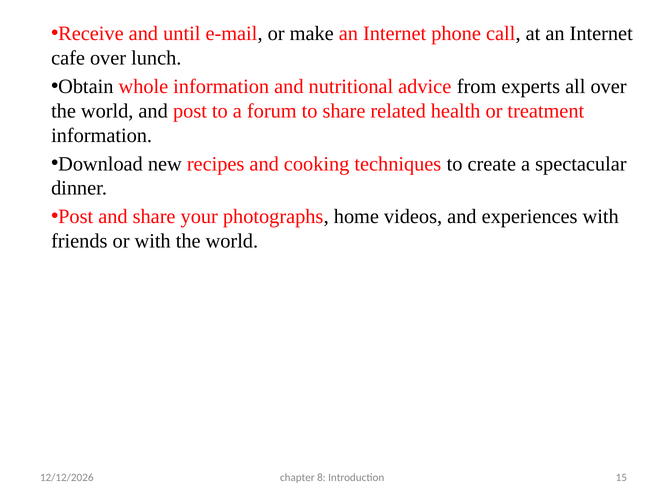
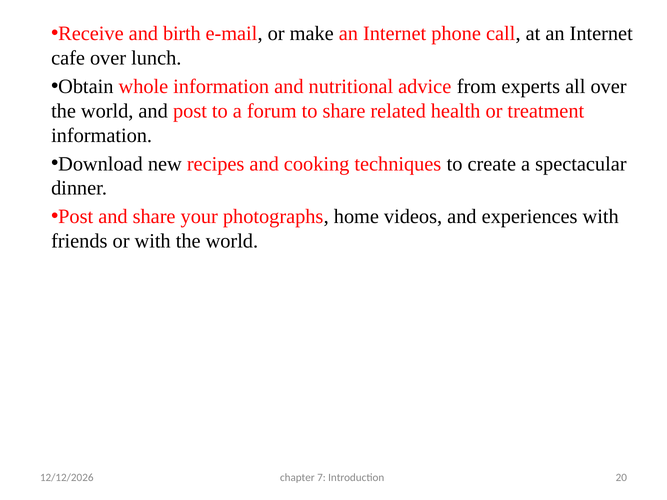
until: until -> birth (182, 34)
8: 8 -> 7 (321, 478)
15: 15 -> 20 (621, 478)
